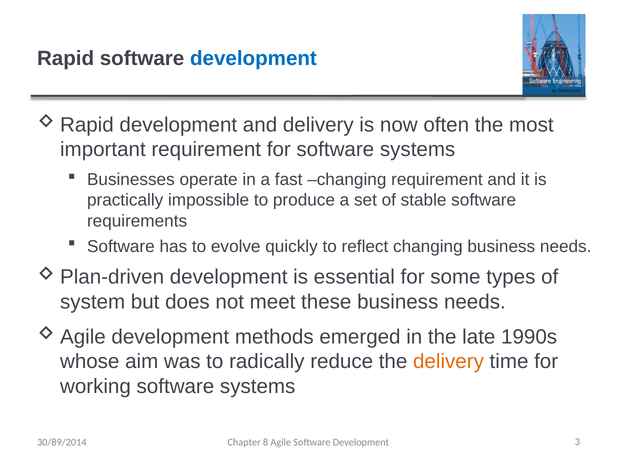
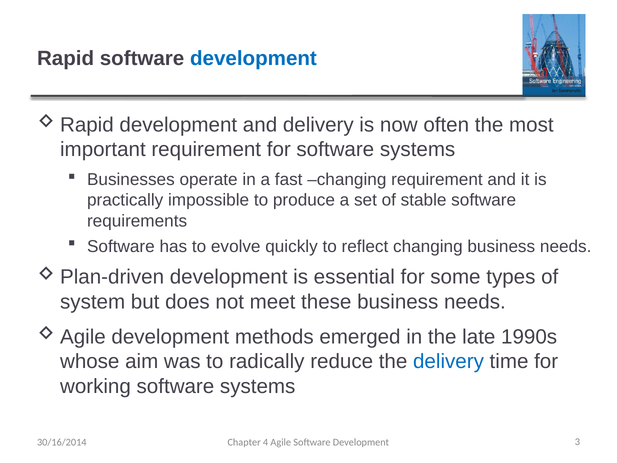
delivery colour: orange -> blue (449, 361)
30/89/2014: 30/89/2014 -> 30/16/2014 (62, 442)
8: 8 -> 4 (266, 442)
